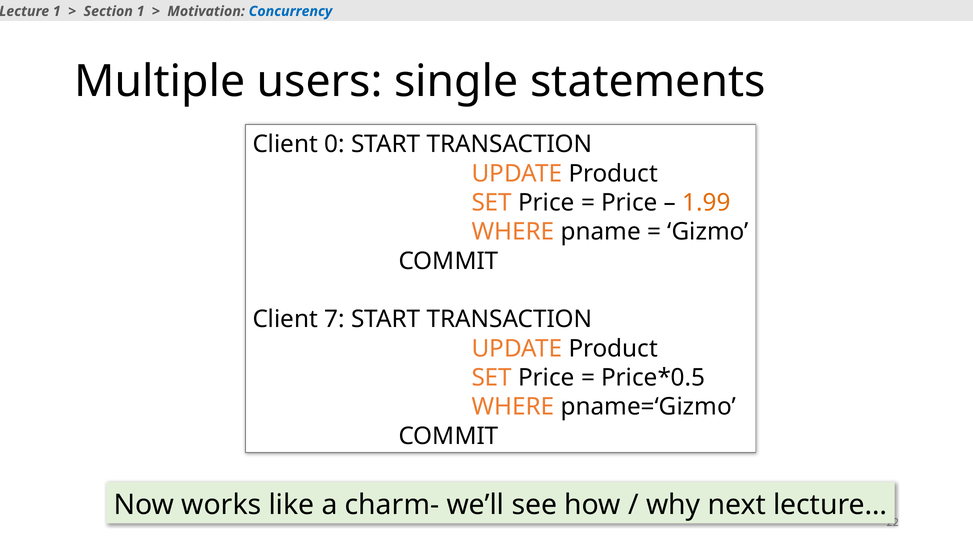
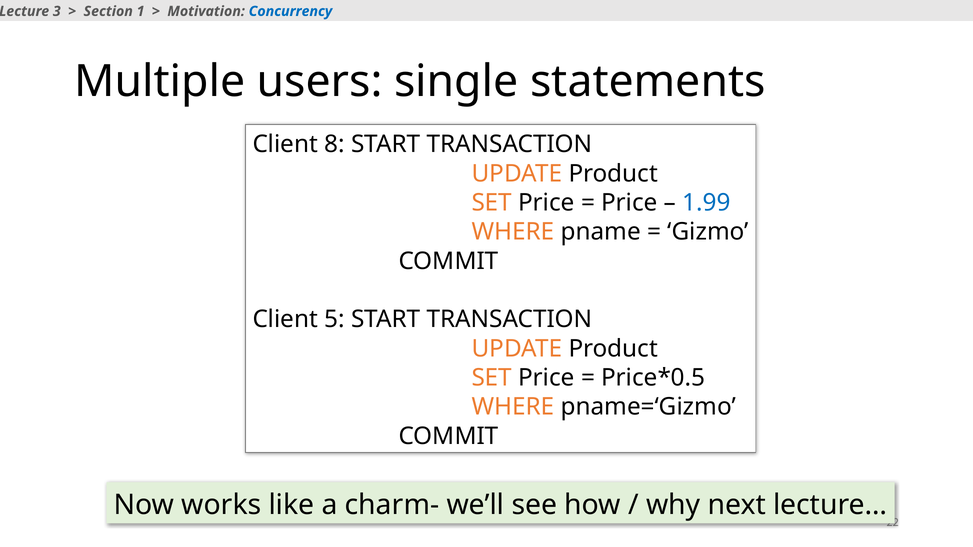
Lecture 1: 1 -> 3 (57, 11)
0: 0 -> 8 (335, 144)
1.99 colour: orange -> blue (707, 203)
7: 7 -> 5 (335, 320)
